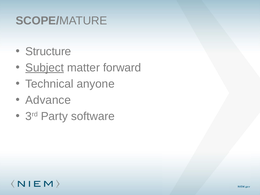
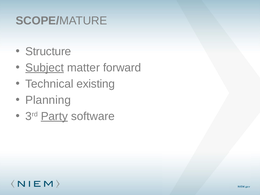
anyone: anyone -> existing (96, 84)
Advance: Advance -> Planning (48, 100)
Party underline: none -> present (54, 116)
